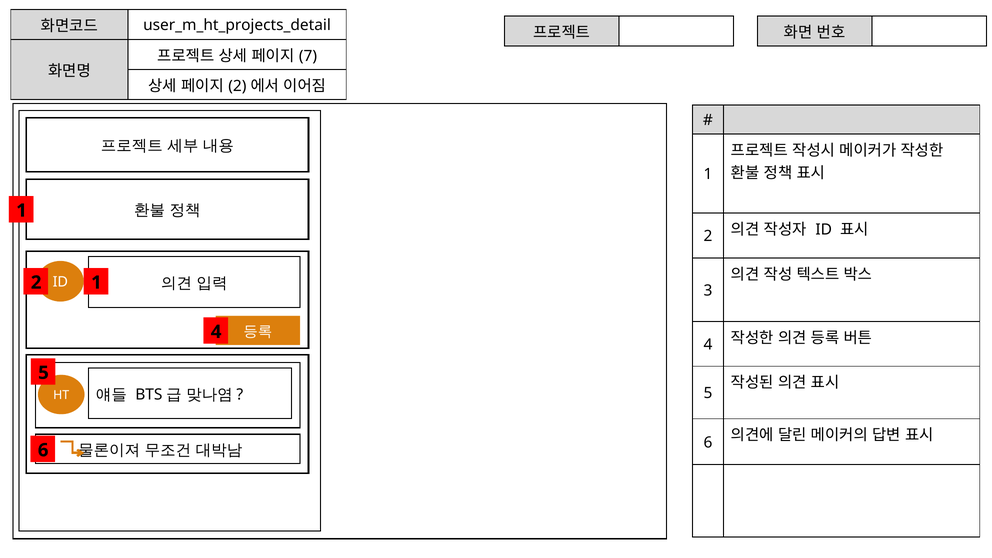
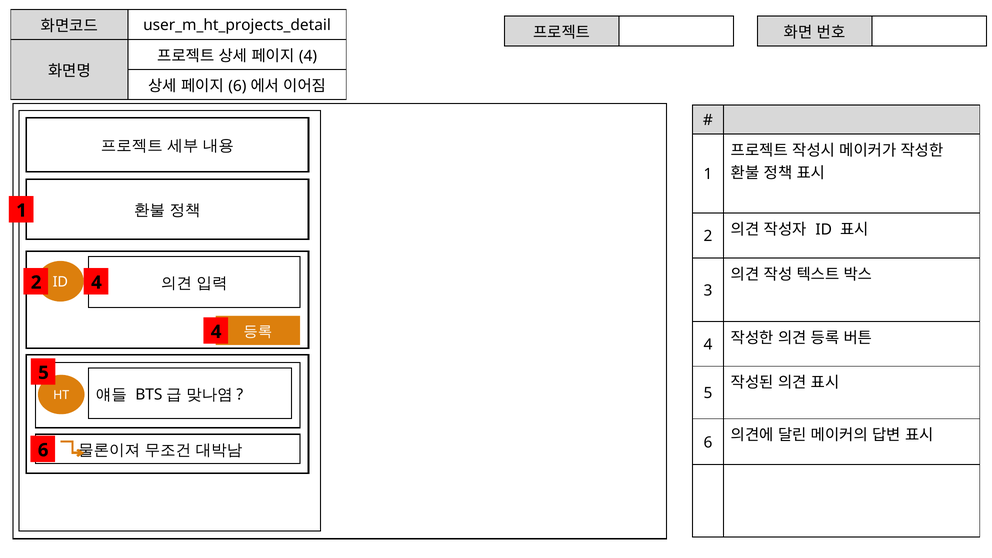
7: 7 -> 4 (308, 56)
2: 2 -> 6 (237, 86)
2 1: 1 -> 4 (96, 283)
